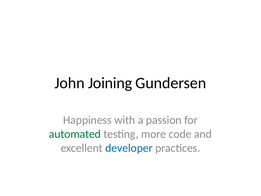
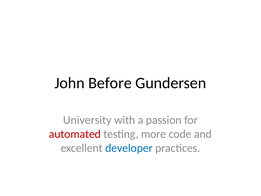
Joining: Joining -> Before (110, 83)
Happiness: Happiness -> University (87, 120)
automated colour: green -> red (75, 134)
